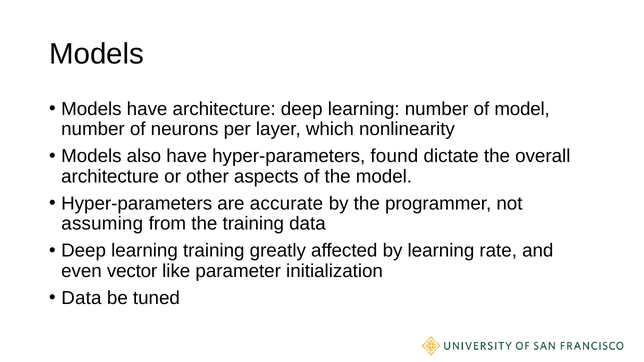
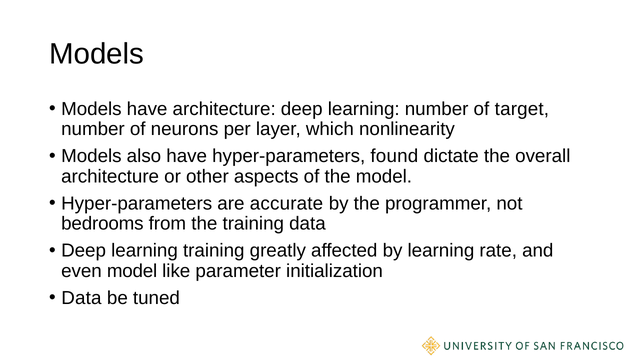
of model: model -> target (522, 109)
assuming: assuming -> bedrooms (102, 224)
even vector: vector -> model (132, 271)
